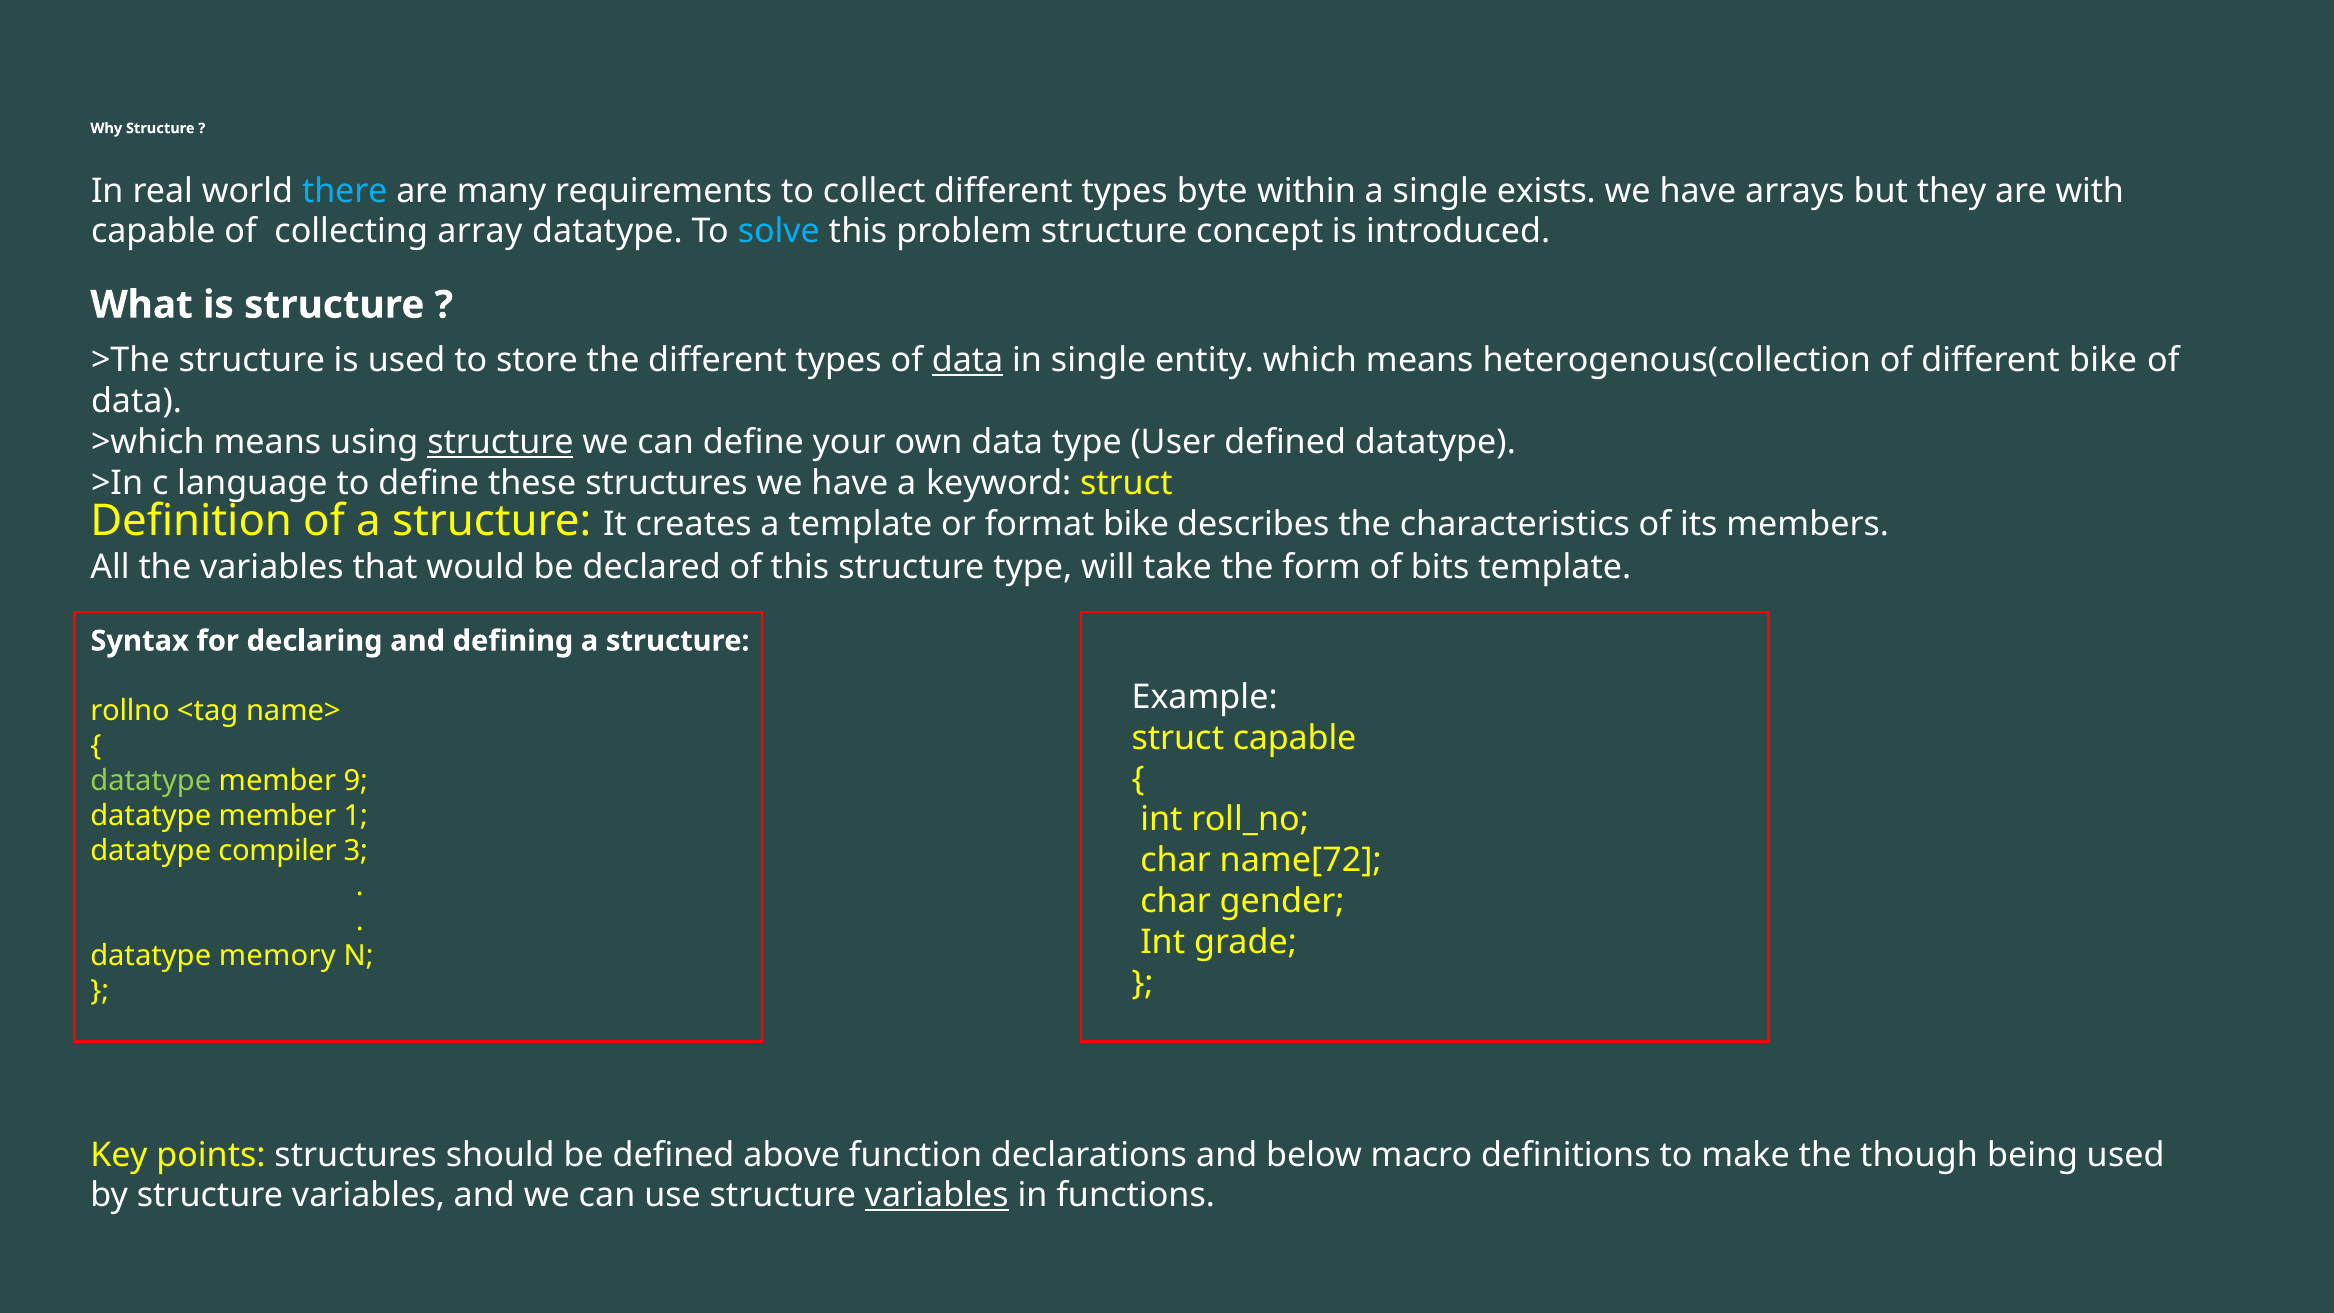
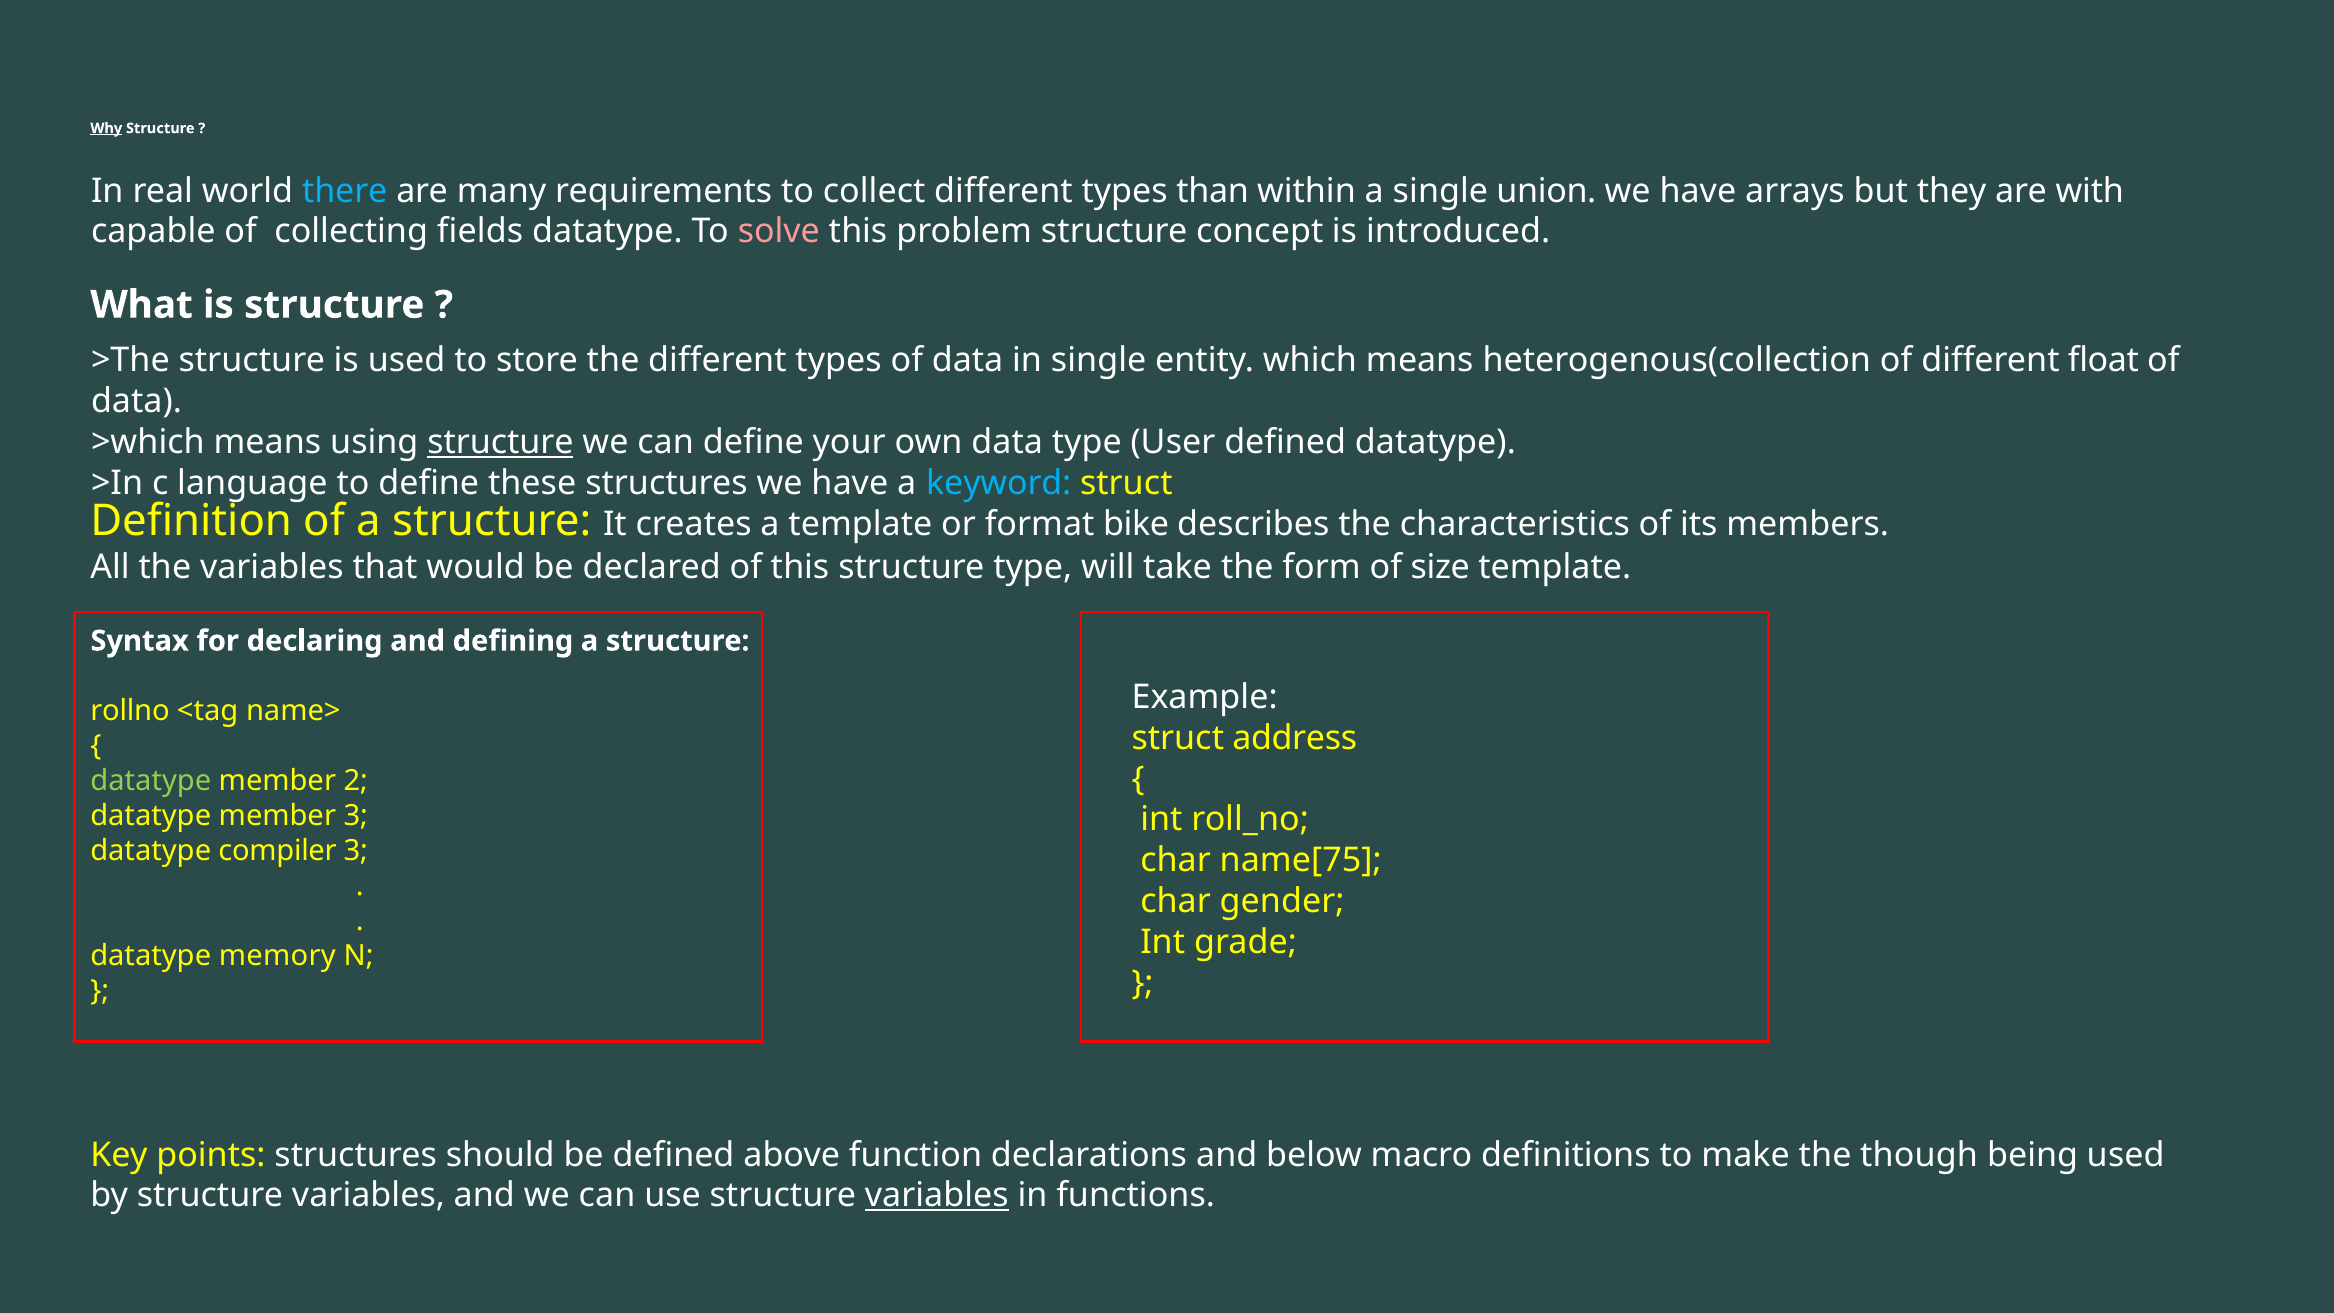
Why underline: none -> present (106, 128)
byte: byte -> than (1213, 191)
exists: exists -> union (1546, 191)
array: array -> fields (480, 232)
solve colour: light blue -> pink (779, 232)
data underline: present -> none (968, 360)
different bike: bike -> float (2103, 360)
keyword colour: white -> light blue (999, 483)
bits: bits -> size (1440, 567)
struct capable: capable -> address (1295, 738)
9: 9 -> 2 (356, 781)
member 1: 1 -> 3 (356, 816)
name[72: name[72 -> name[75 (1301, 860)
